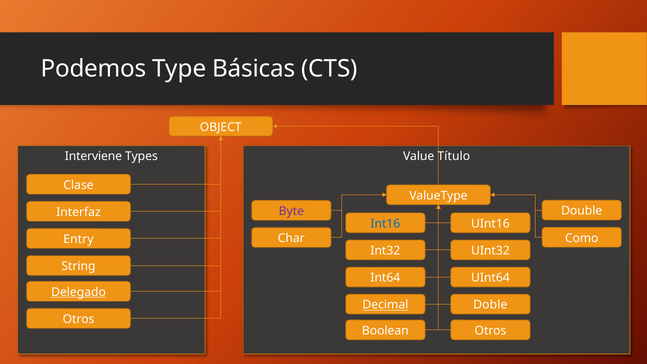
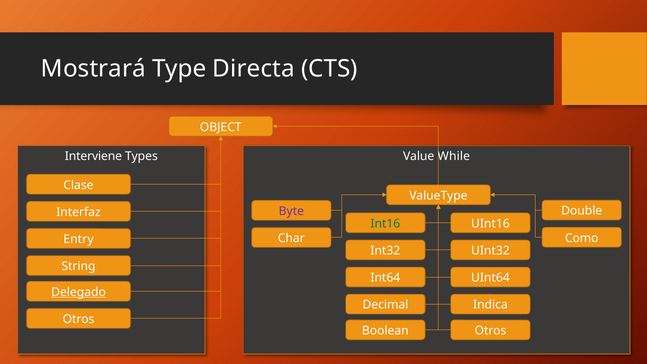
Podemos: Podemos -> Mostrará (93, 68)
Básicas: Básicas -> Directa (254, 68)
Título: Título -> While (454, 156)
Int16 colour: blue -> green (385, 224)
Decimal underline: present -> none (385, 305)
Doble: Doble -> Indica (490, 305)
